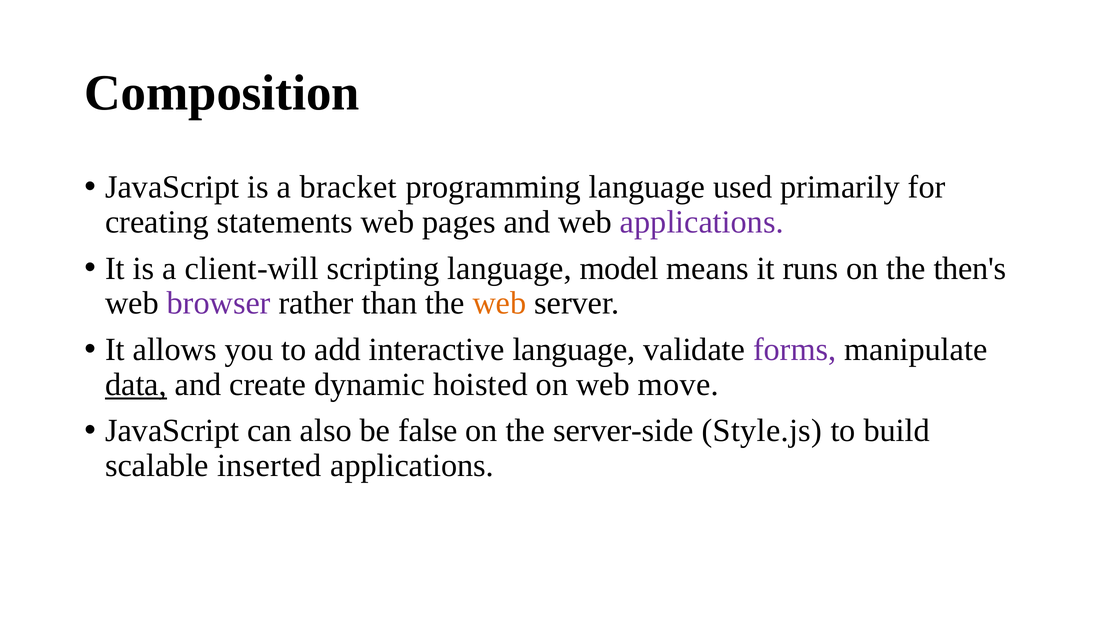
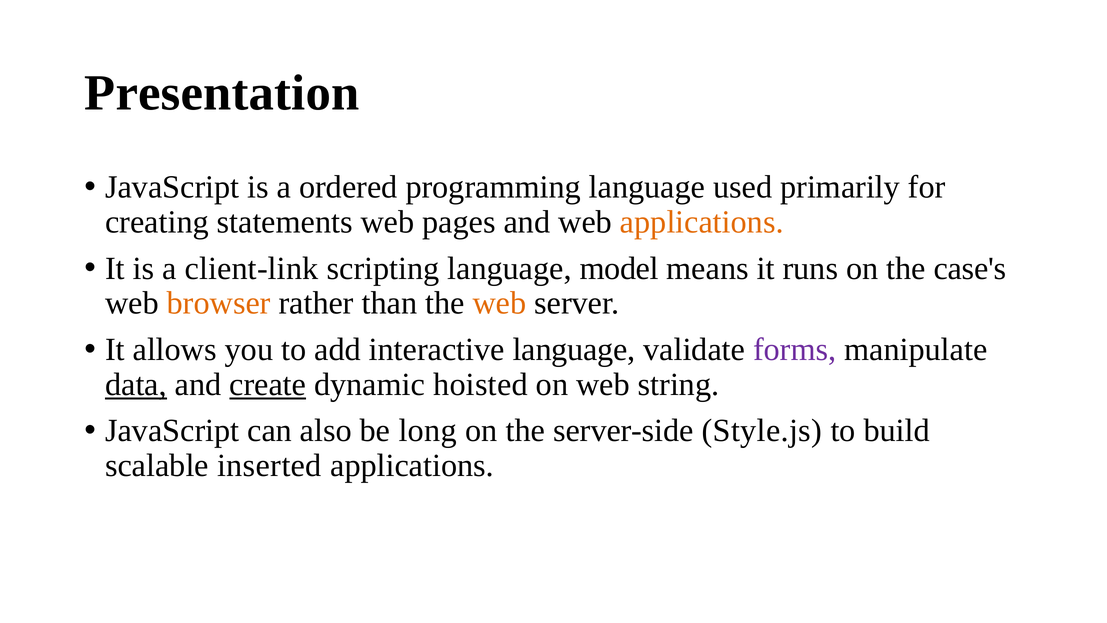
Composition: Composition -> Presentation (222, 93)
bracket: bracket -> ordered (348, 187)
applications colour: purple -> orange (702, 222)
client-will: client-will -> client-link (252, 268)
then's: then's -> case's (970, 268)
browser colour: purple -> orange (219, 303)
create underline: none -> present (268, 384)
move: move -> string (679, 384)
false: false -> long (428, 431)
